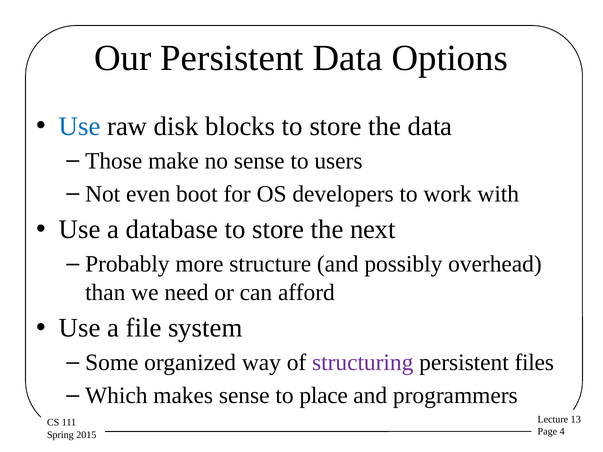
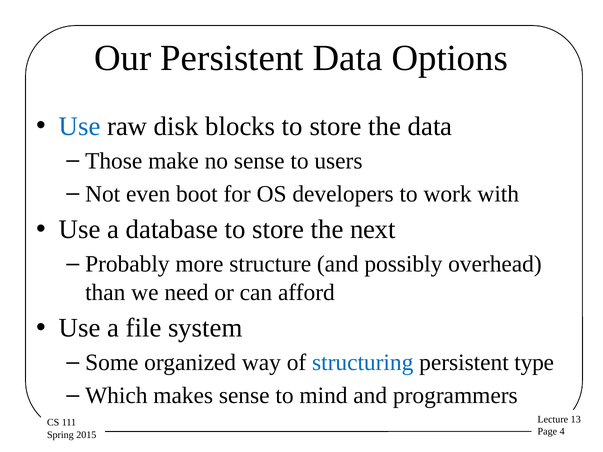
structuring colour: purple -> blue (363, 363)
files: files -> type (534, 363)
place: place -> mind (324, 396)
